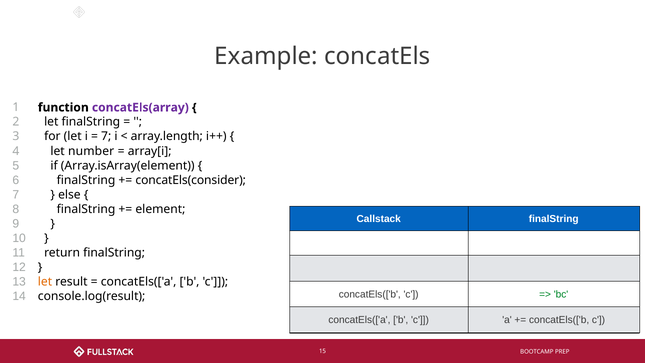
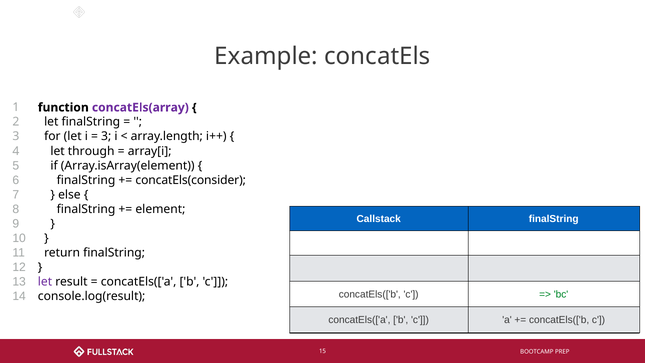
7: 7 -> 3 (106, 136)
number: number -> through (91, 151)
let colour: orange -> purple (45, 282)
